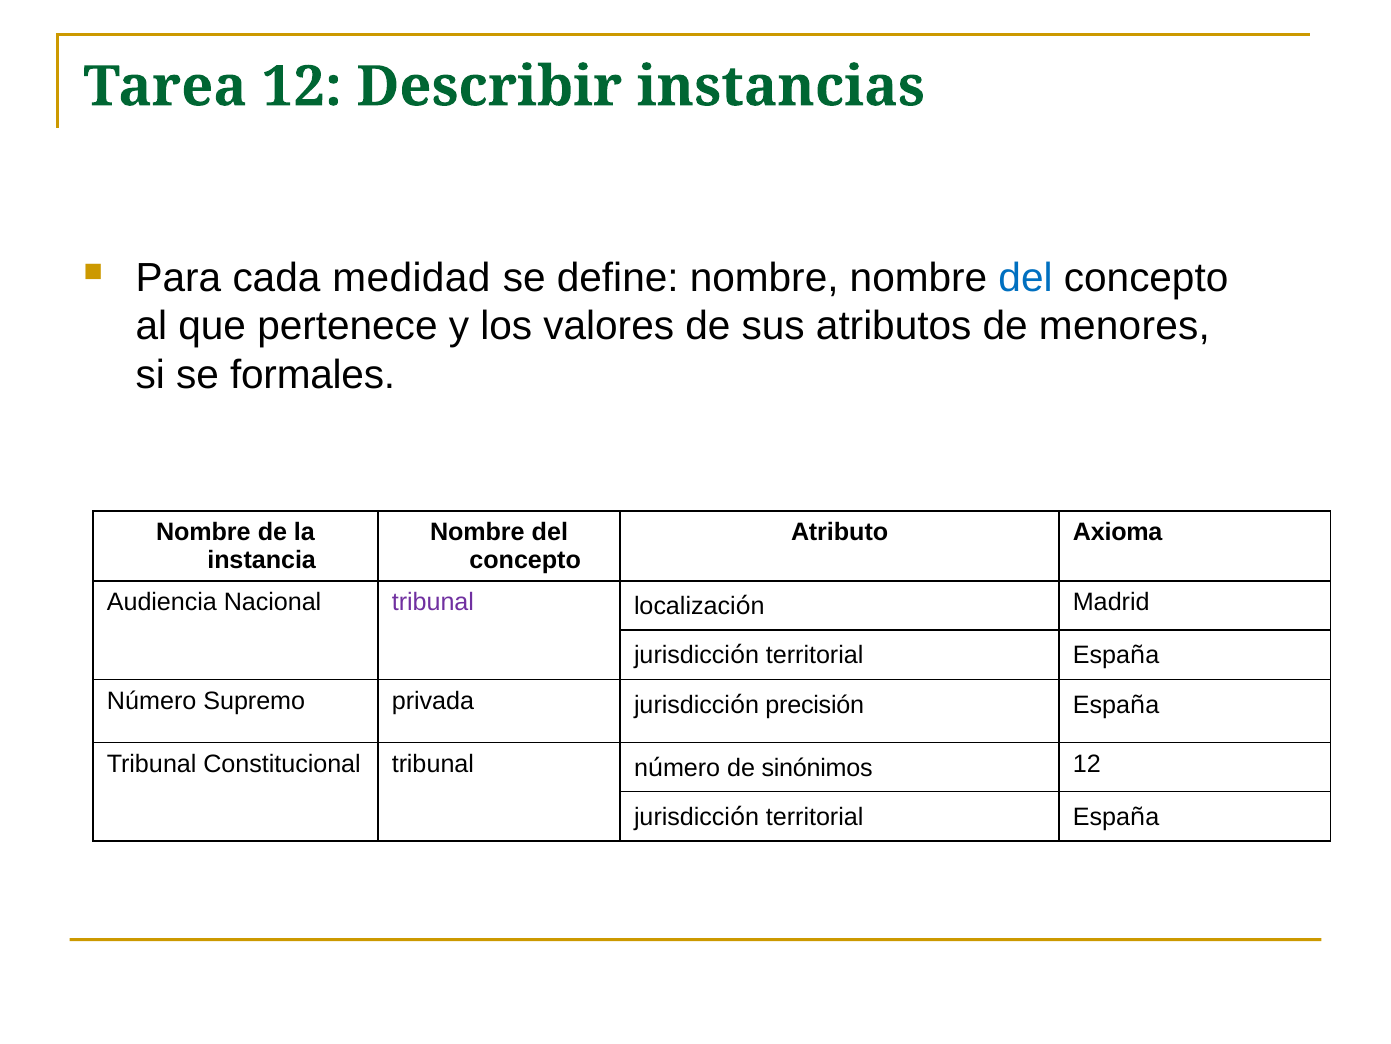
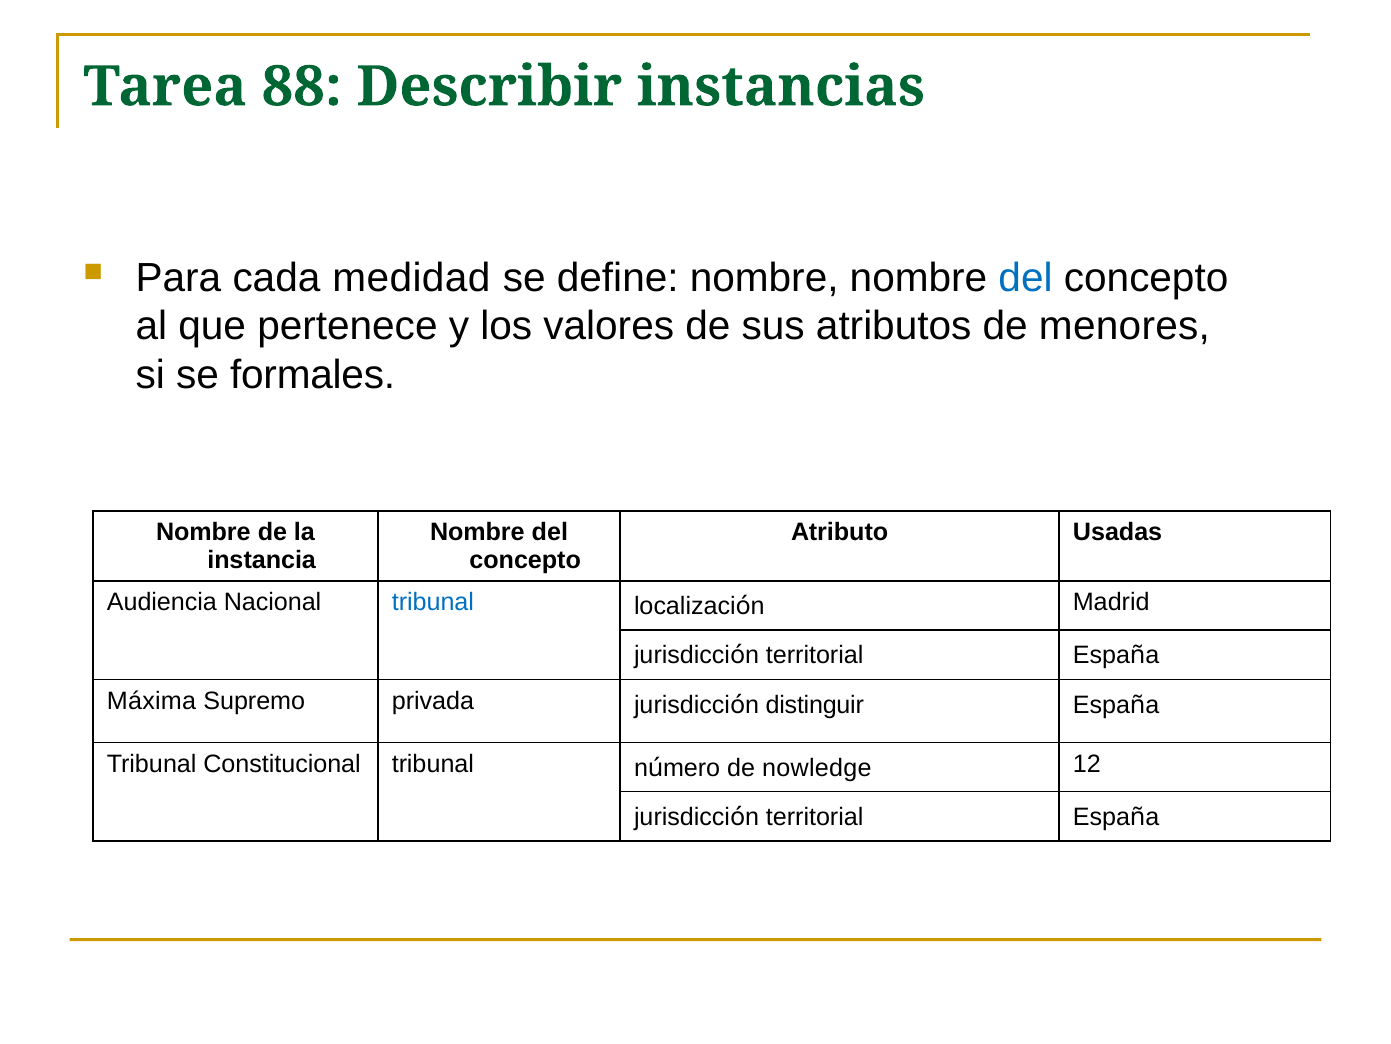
Tarea 12: 12 -> 88 (302, 87)
Axioma: Axioma -> Usadas (1118, 532)
tribunal colour: purple -> blue (433, 602)
Número: Número -> Máxima (152, 700)
precisión: precisión -> distinguir (815, 704)
sinónimos: sinónimos -> nowledge (817, 767)
